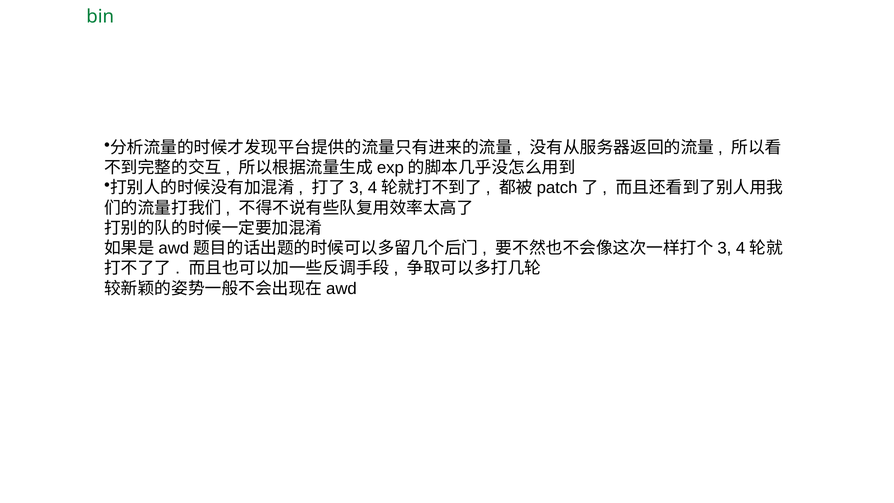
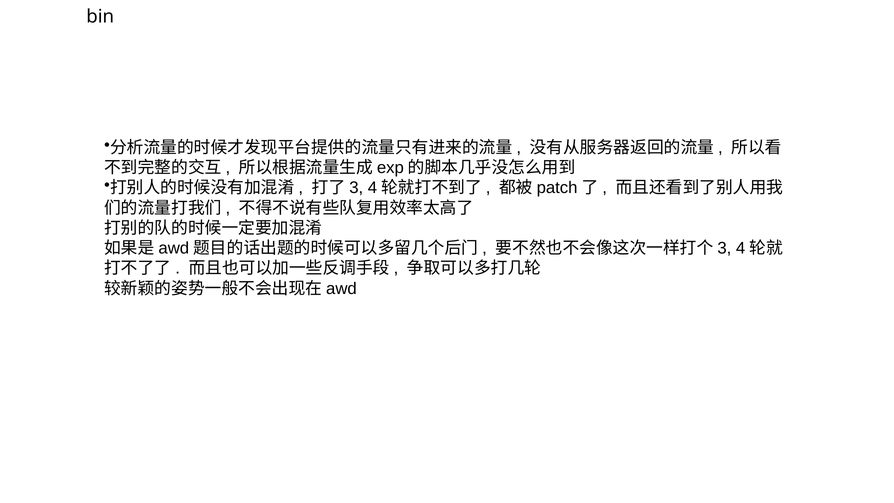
bin colour: green -> black (100, 17)
